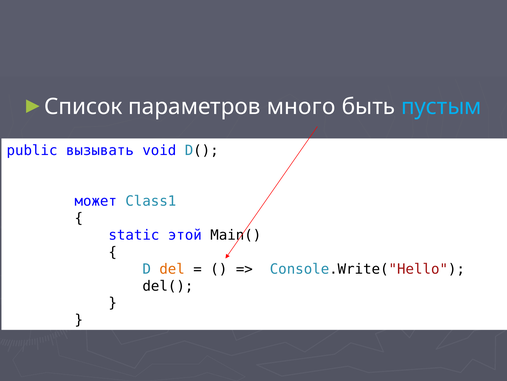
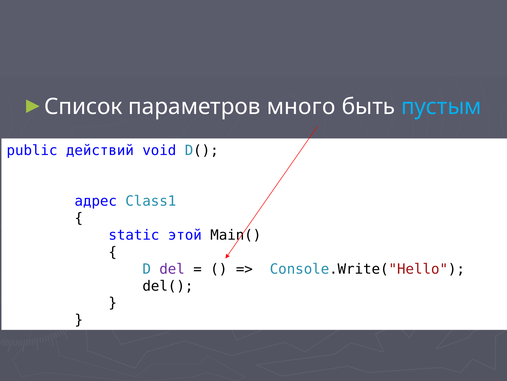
вызывать: вызывать -> действий (100, 150)
может: может -> адрес (96, 201)
del colour: orange -> purple (172, 269)
